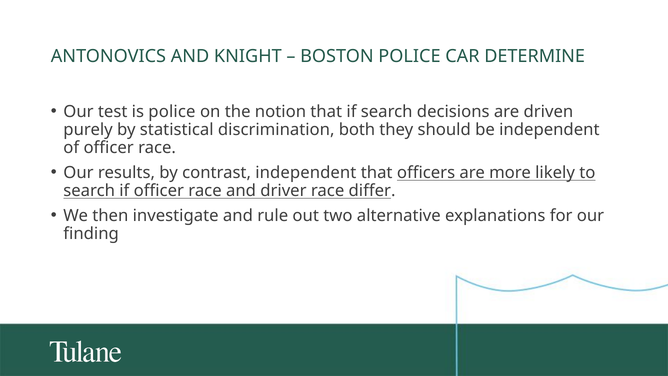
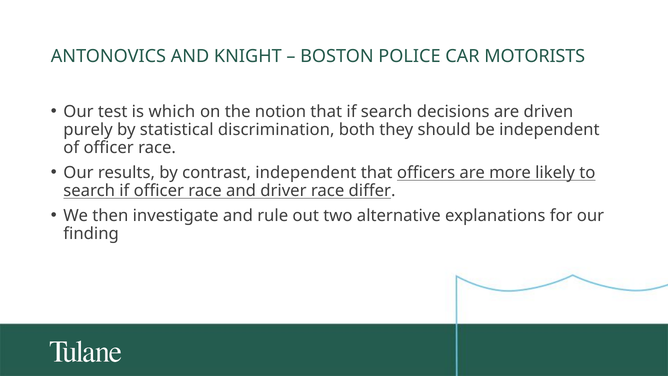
DETERMINE: DETERMINE -> MOTORISTS (535, 56)
is police: police -> which (172, 111)
